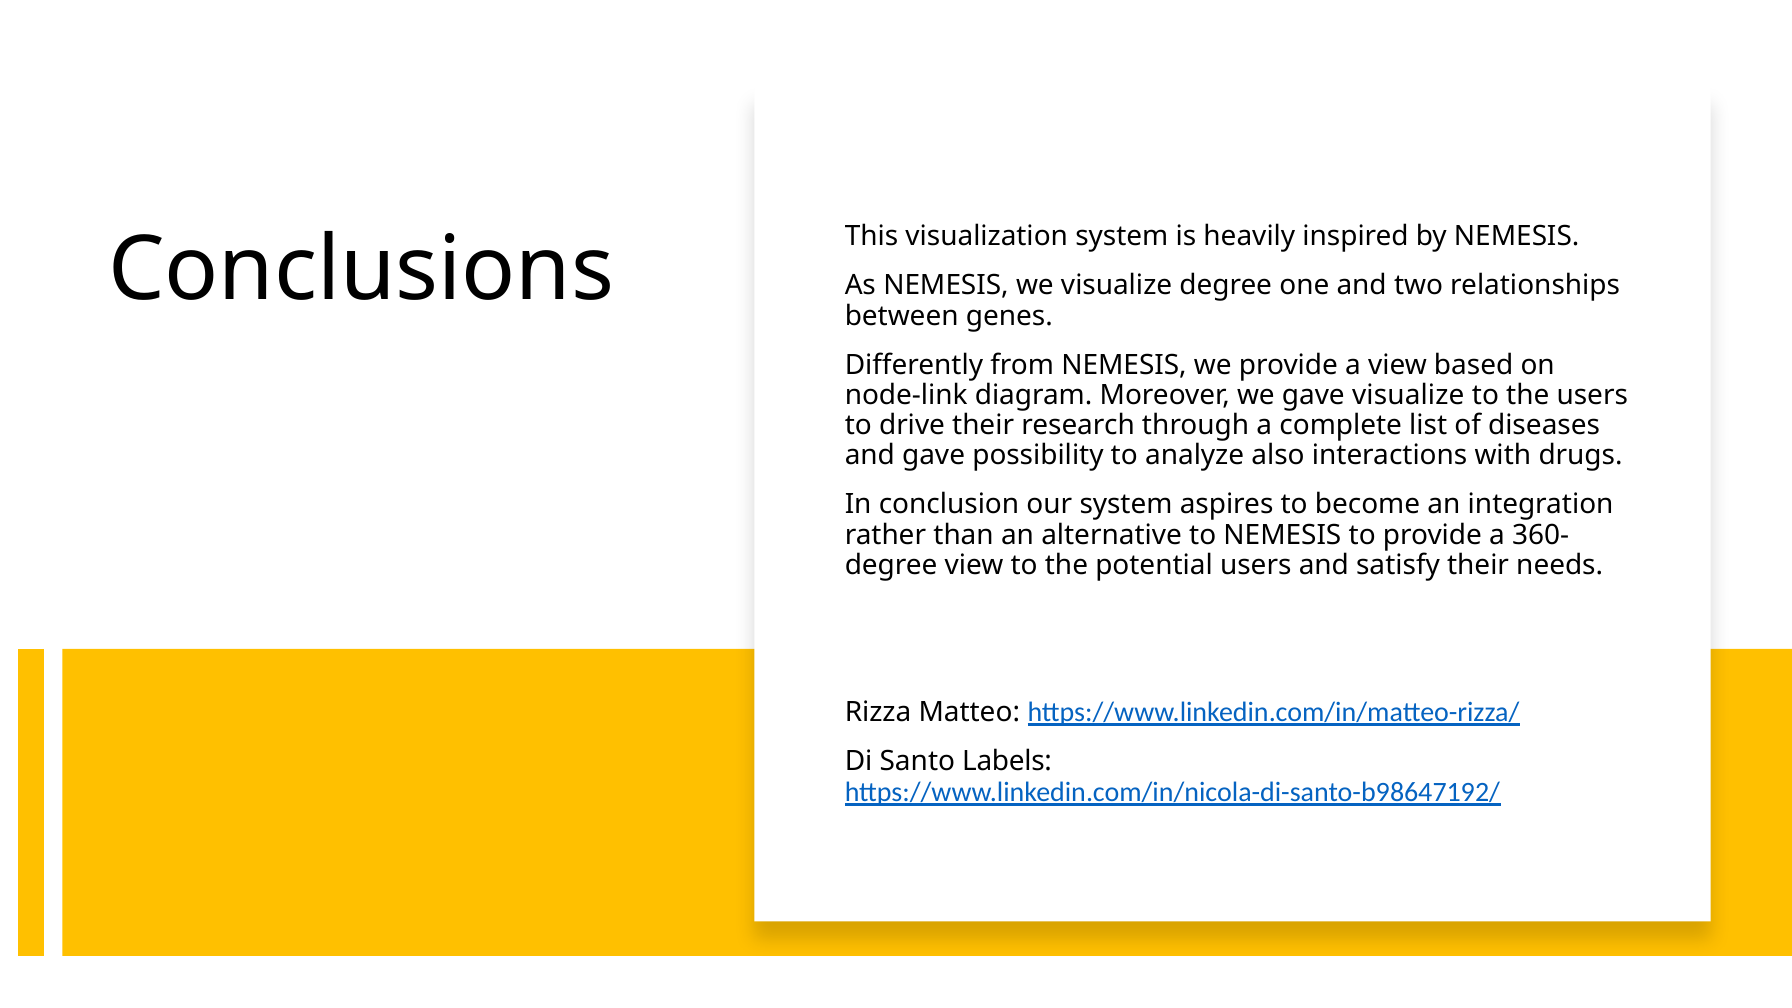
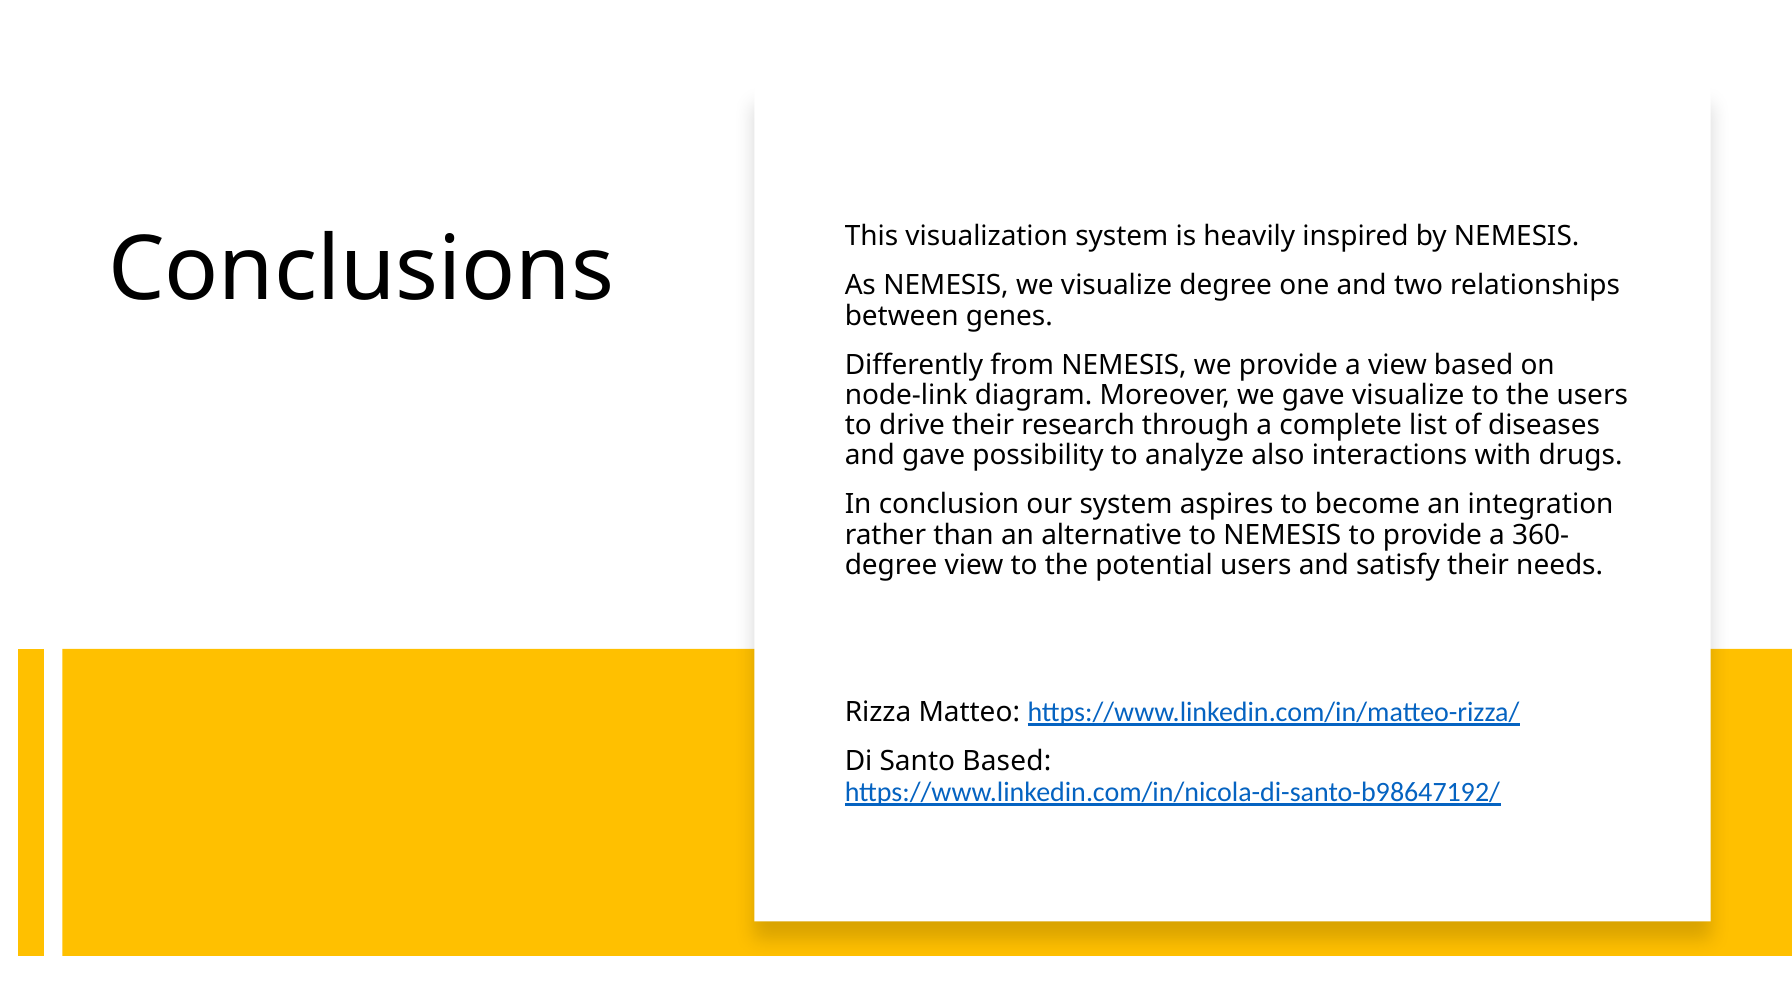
Santo Labels: Labels -> Based (1007, 761)
